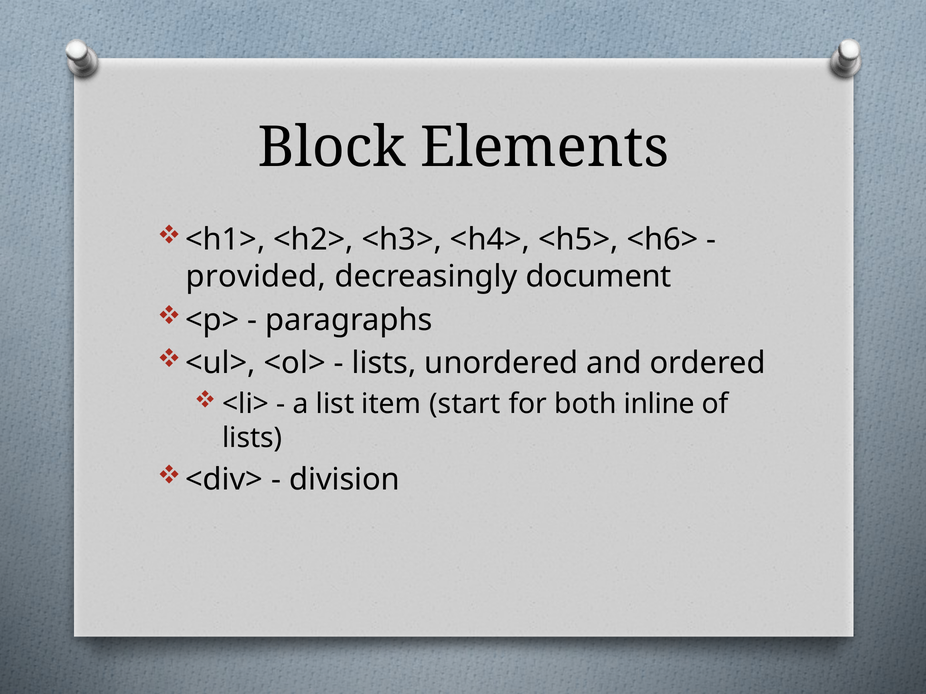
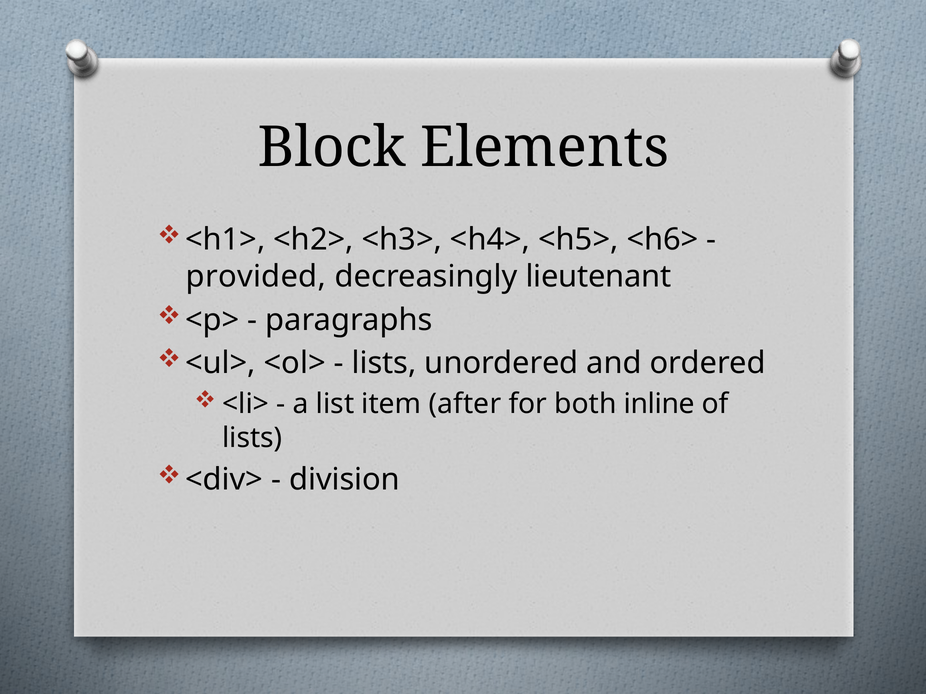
document: document -> lieutenant (599, 277)
start: start -> after (465, 404)
